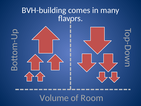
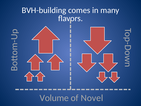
Room: Room -> Novel (92, 98)
